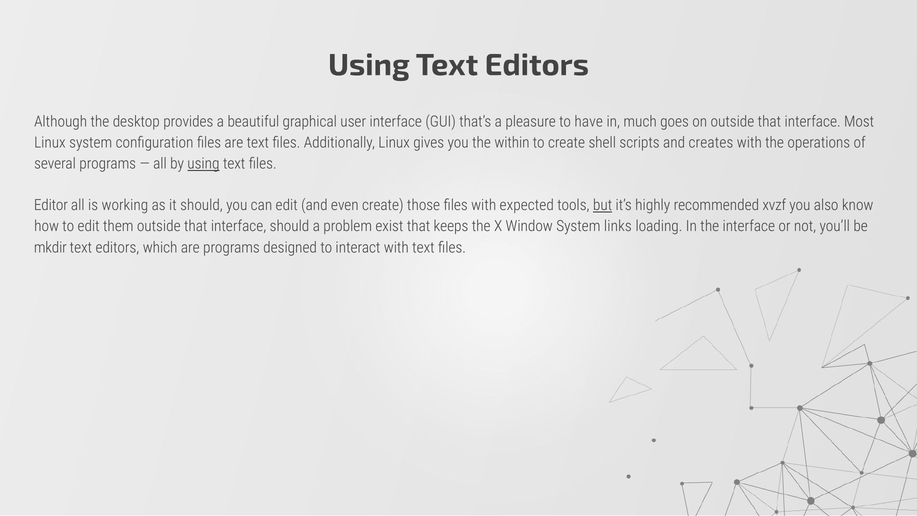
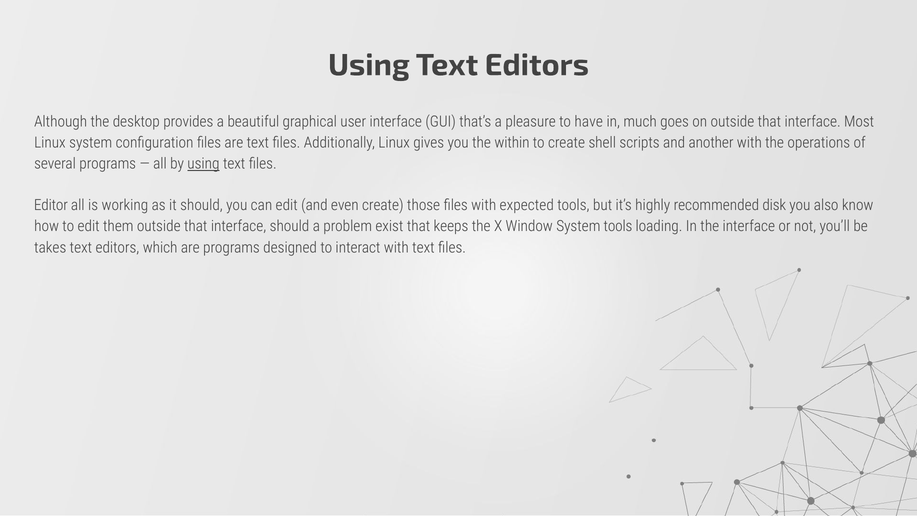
creates: creates -> another (711, 143)
but underline: present -> none (603, 205)
xvzf: xvzf -> disk (774, 205)
System links: links -> tools (618, 226)
mkdir: mkdir -> takes (50, 247)
